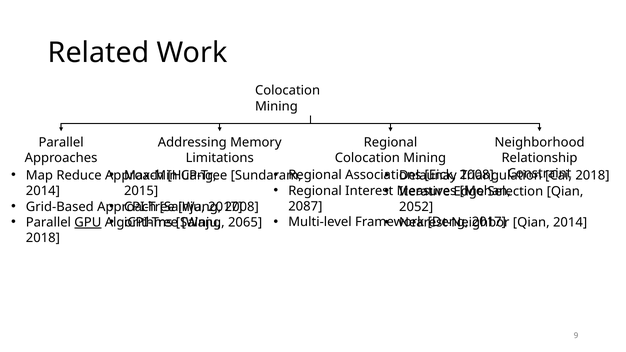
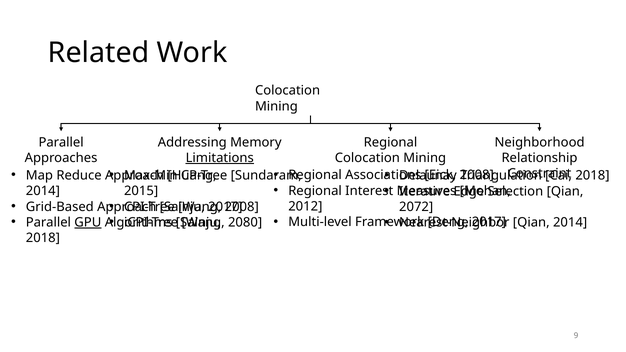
Limitations underline: none -> present (220, 158)
2087: 2087 -> 2012 (305, 207)
2052: 2052 -> 2072 (416, 207)
2065: 2065 -> 2080 (245, 222)
